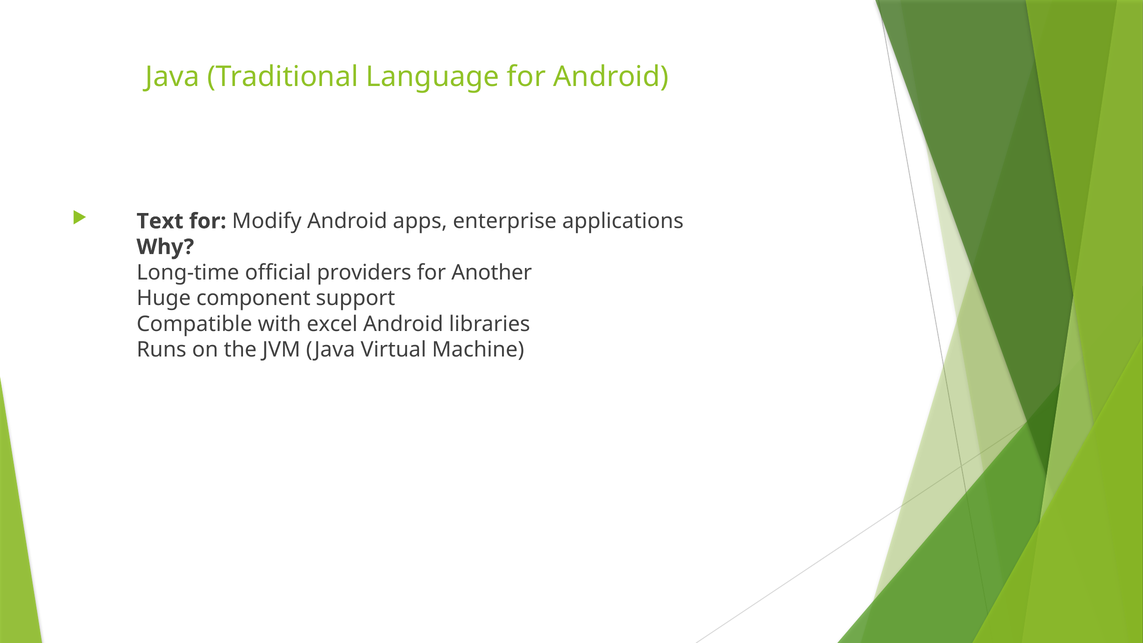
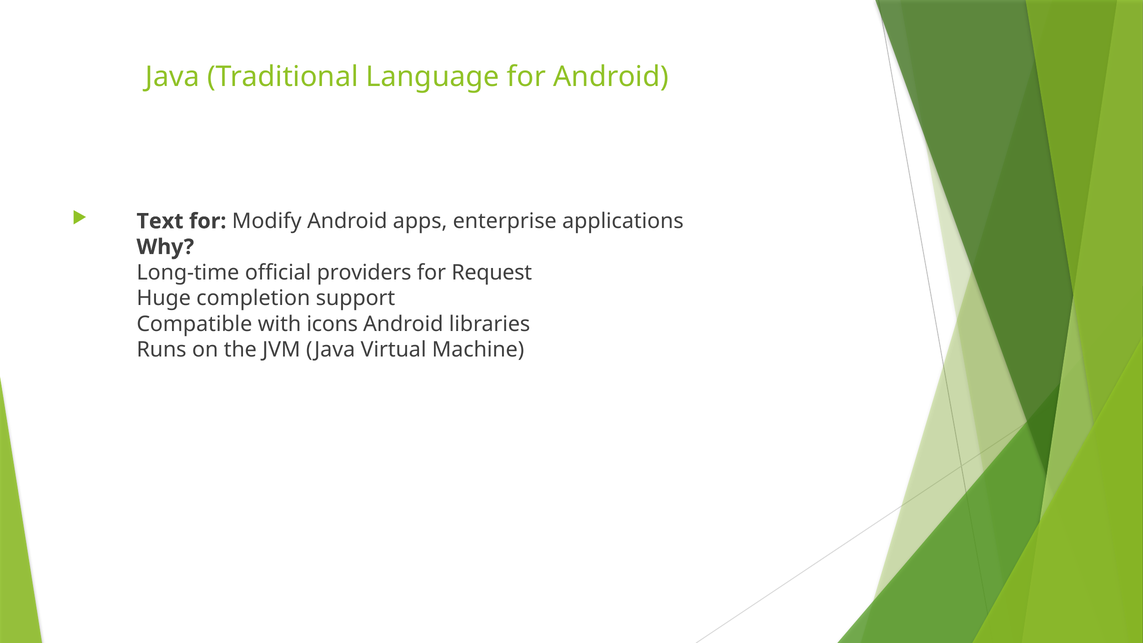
Another: Another -> Request (492, 273)
component: component -> completion (253, 298)
excel: excel -> icons (332, 324)
